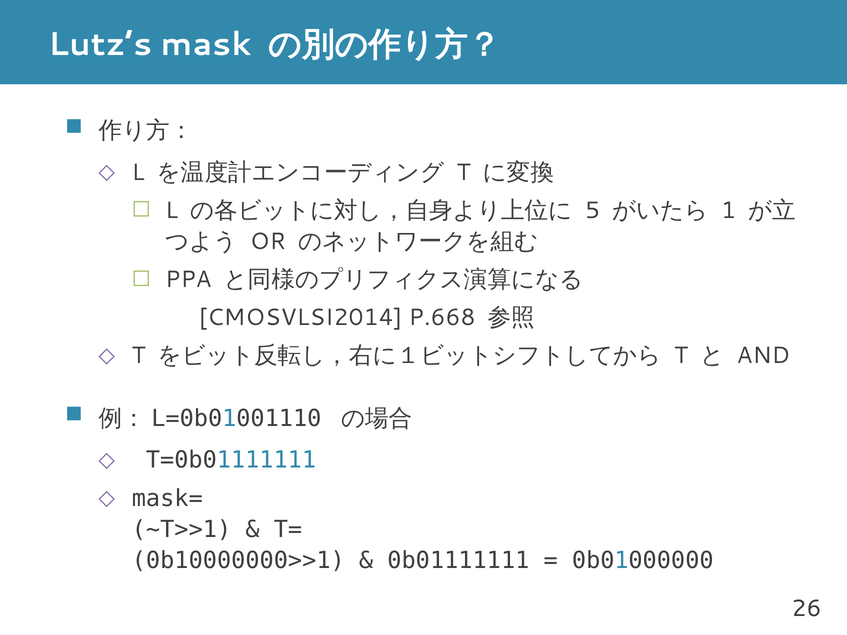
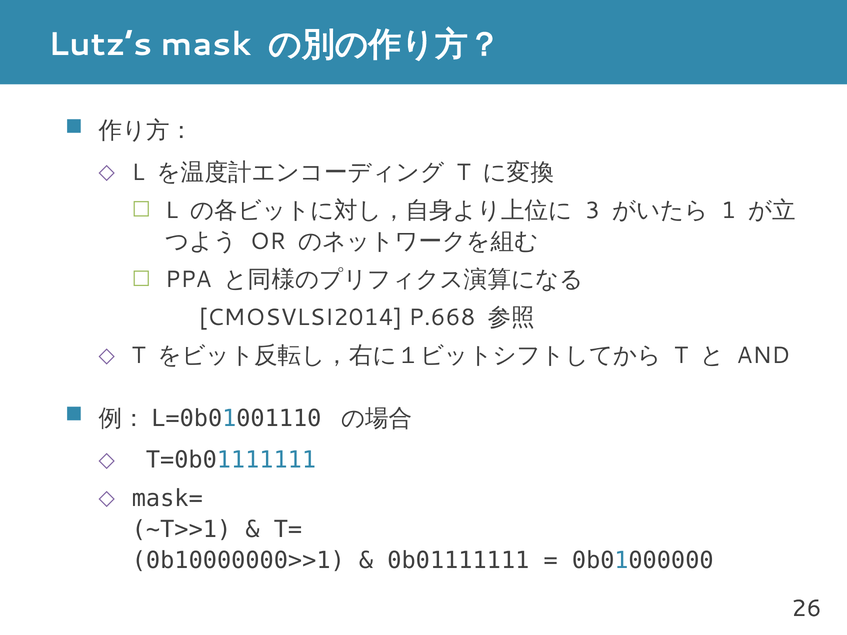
5: 5 -> 3 (593, 210)
